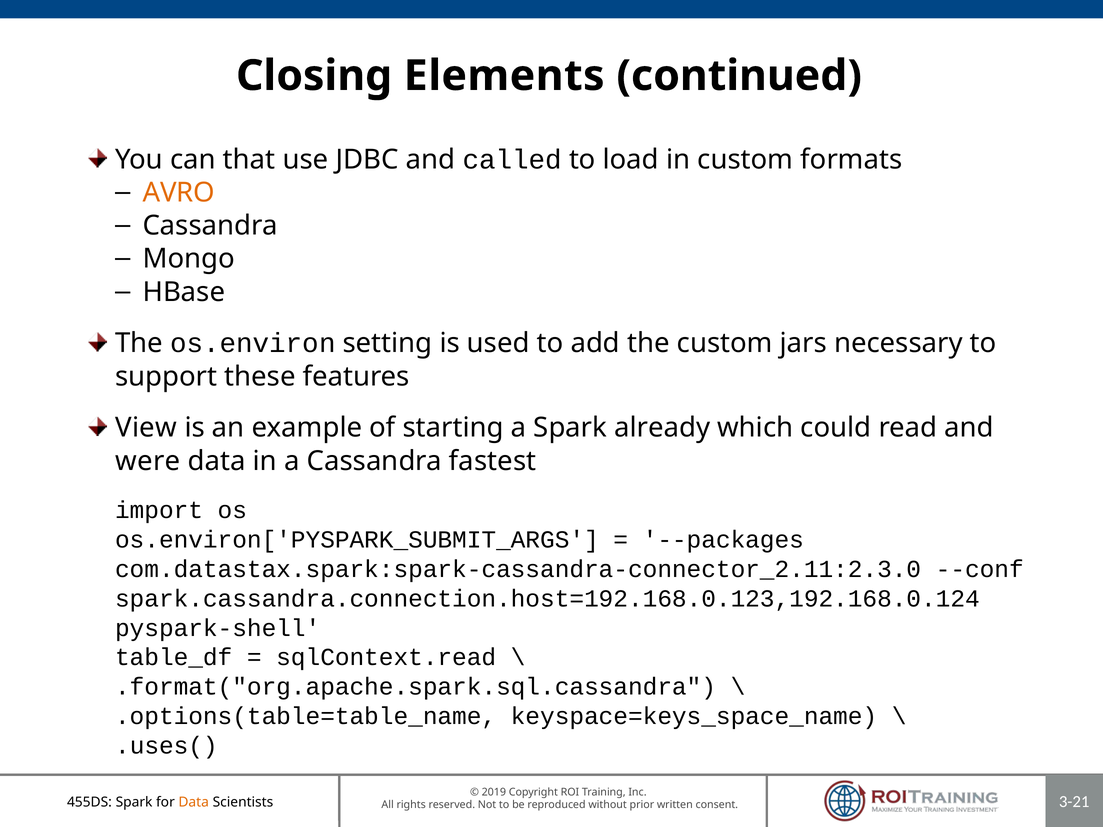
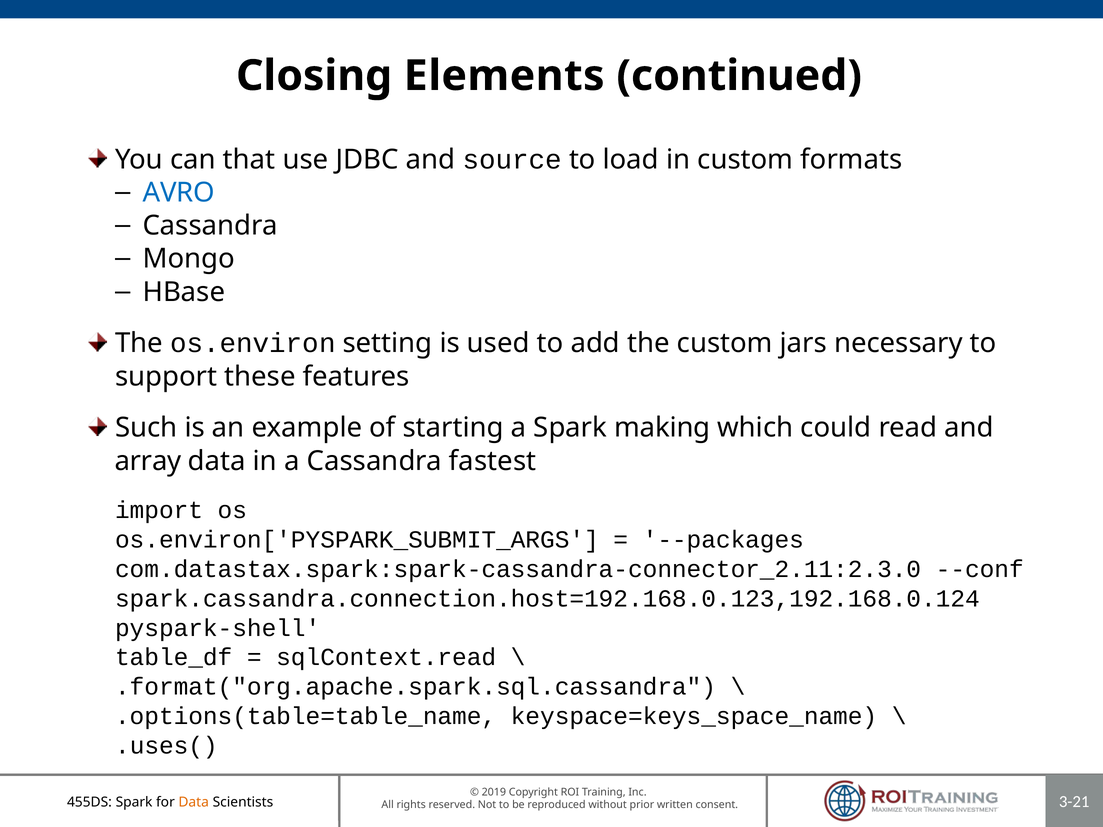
called: called -> source (512, 160)
AVRO colour: orange -> blue (179, 193)
View: View -> Such (146, 428)
already: already -> making (662, 428)
were: were -> array (148, 461)
